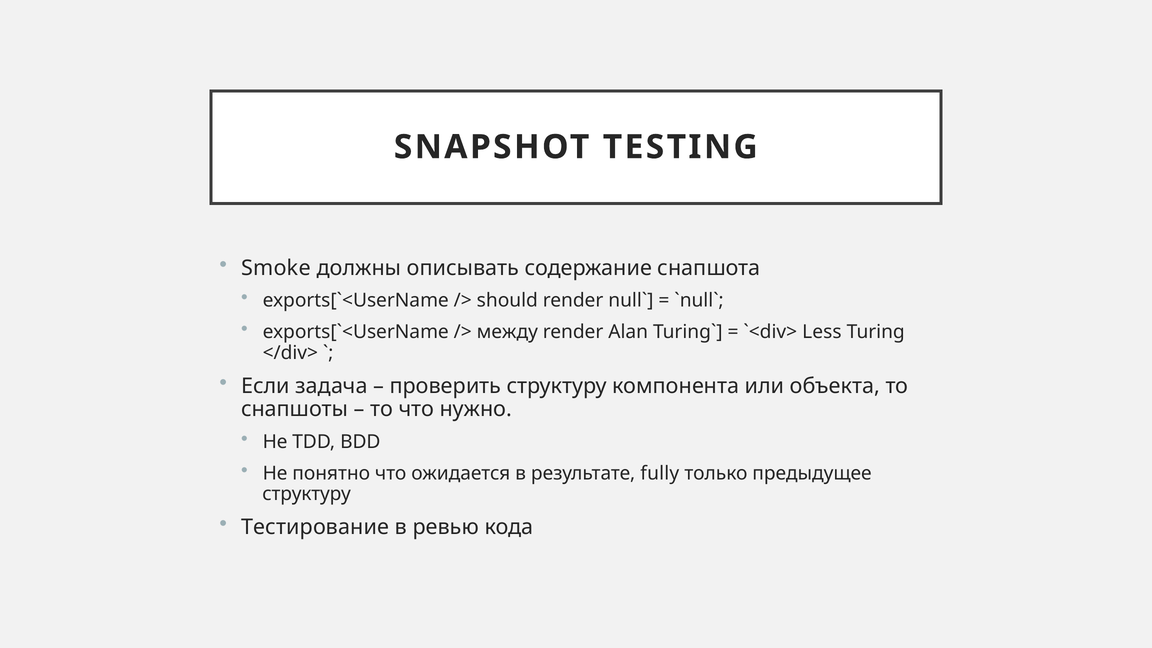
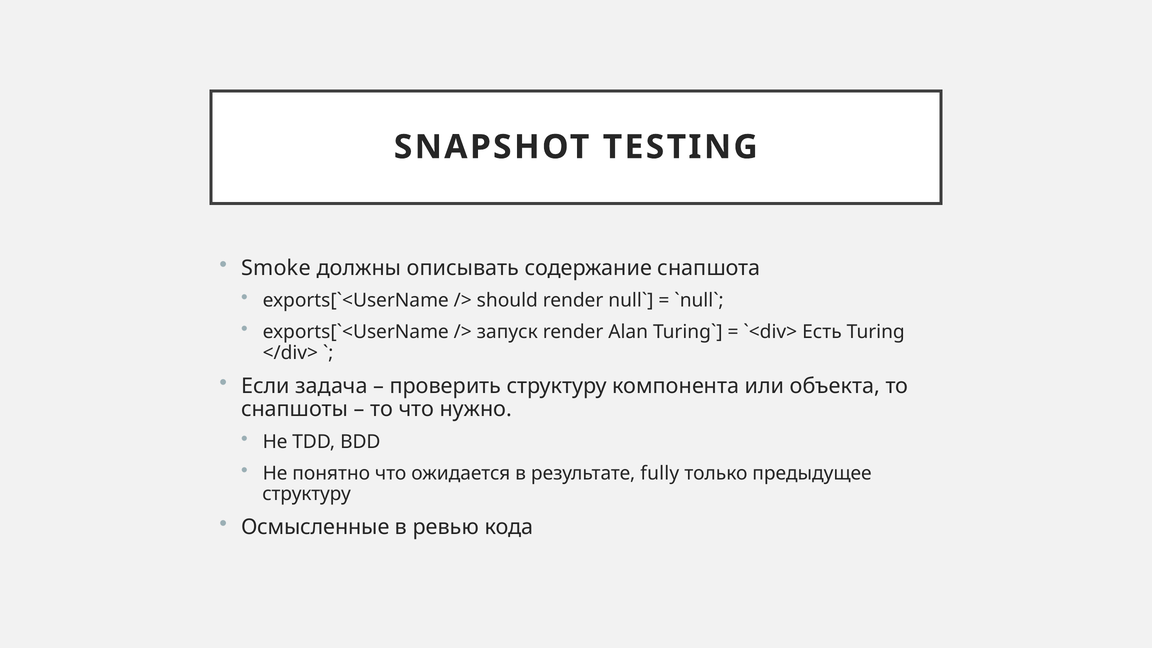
между: между -> запуск (507, 332)
Less: Less -> Есть (822, 332)
Тестирование: Тестирование -> Осмысленные (315, 527)
